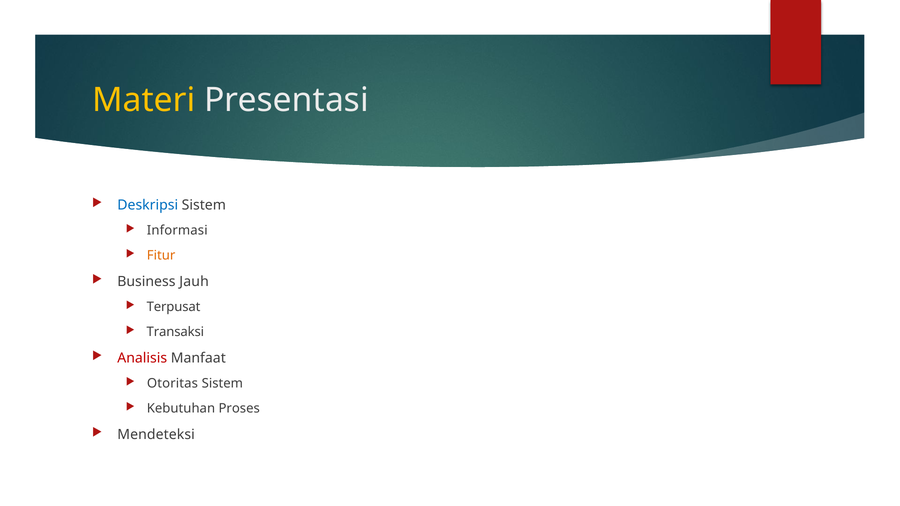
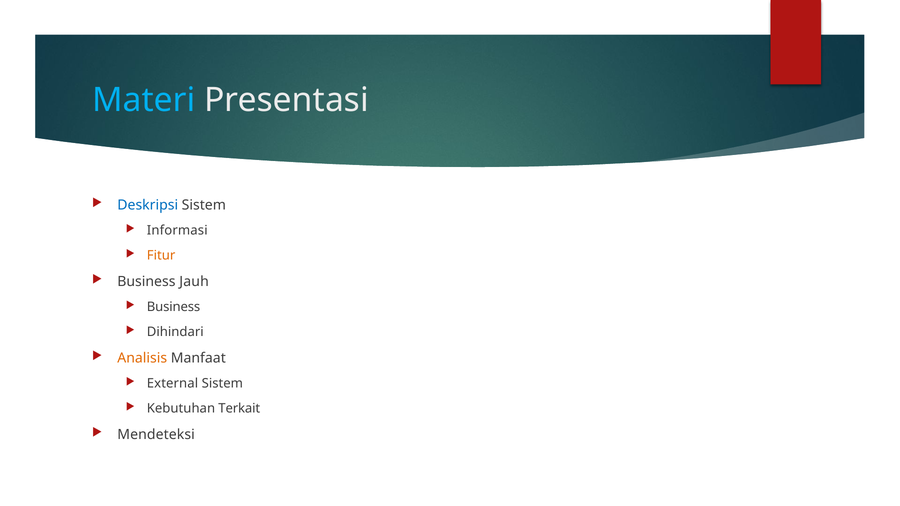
Materi colour: yellow -> light blue (144, 100)
Terpusat: Terpusat -> Business (174, 307)
Transaksi: Transaksi -> Dihindari (175, 332)
Analisis colour: red -> orange (142, 358)
Otoritas: Otoritas -> External (173, 384)
Proses: Proses -> Terkait (239, 409)
